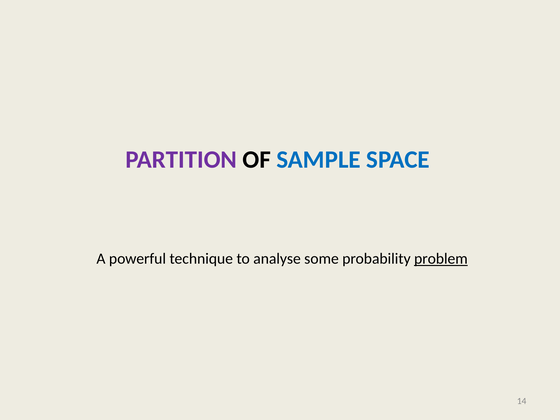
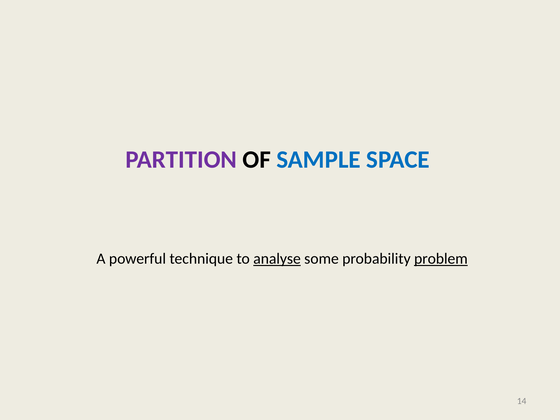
analyse underline: none -> present (277, 259)
